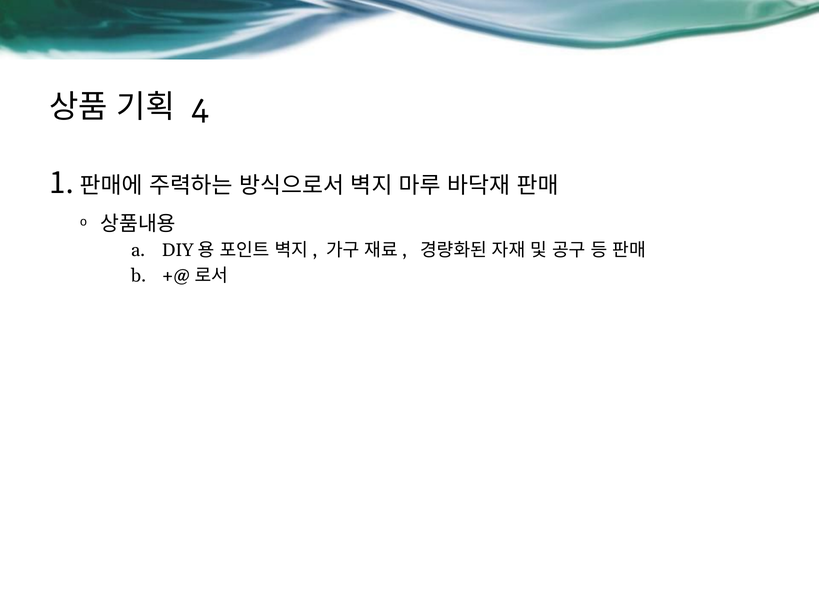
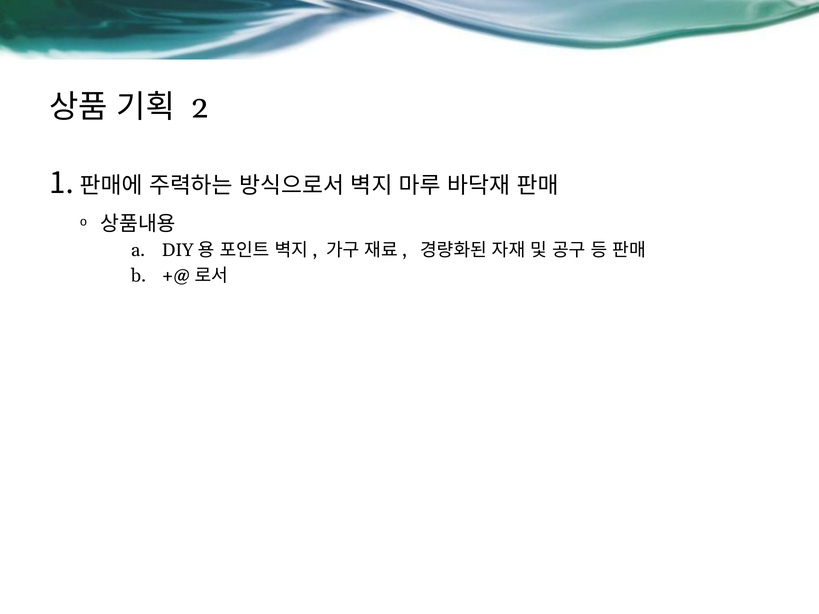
4: 4 -> 2 (200, 107)
